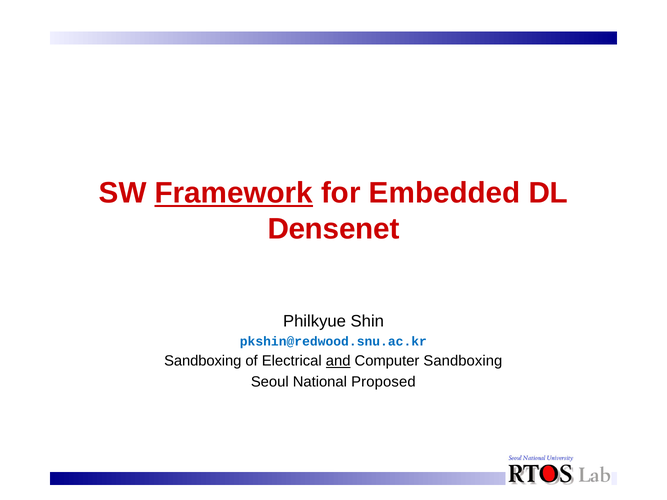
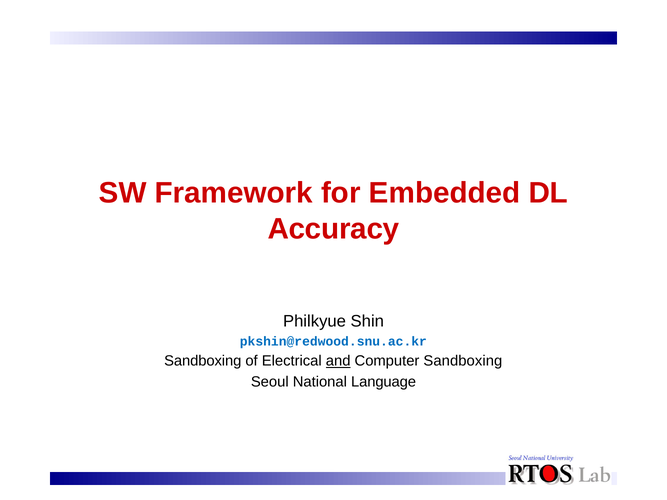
Framework underline: present -> none (234, 193)
Densenet: Densenet -> Accuracy (333, 229)
Proposed: Proposed -> Language (384, 382)
